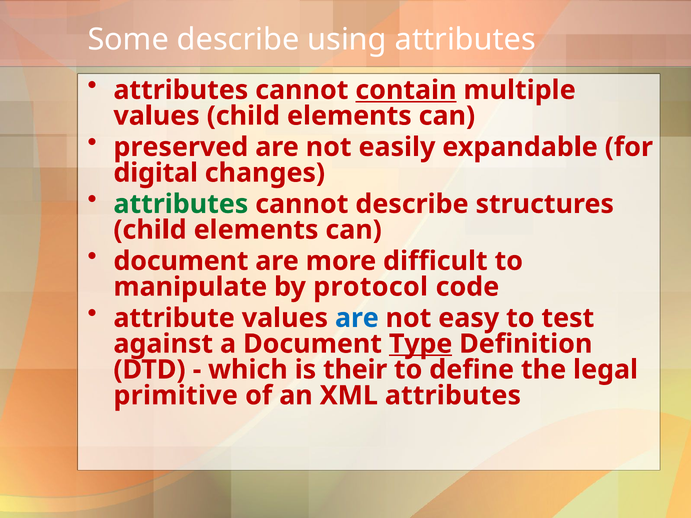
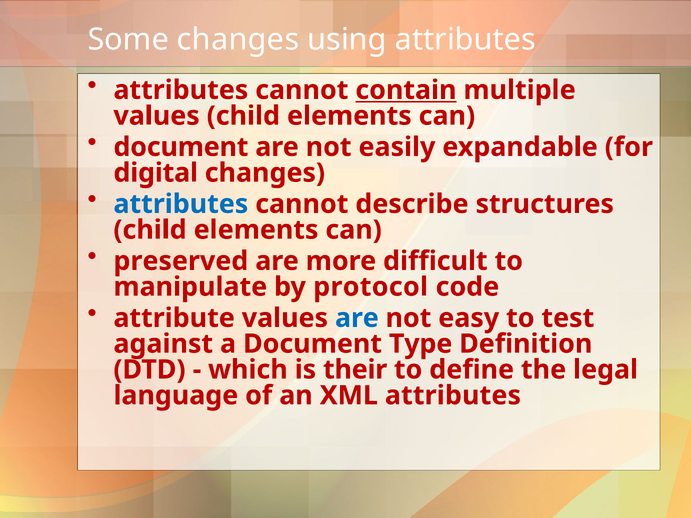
Some describe: describe -> changes (238, 40)
preserved: preserved -> document (181, 147)
attributes colour: green -> blue (181, 204)
document: document -> preserved (181, 261)
Type underline: present -> none (421, 344)
primitive: primitive -> language (176, 396)
